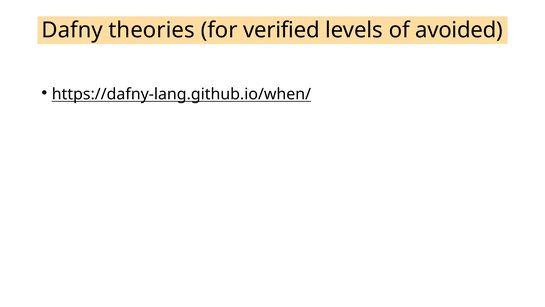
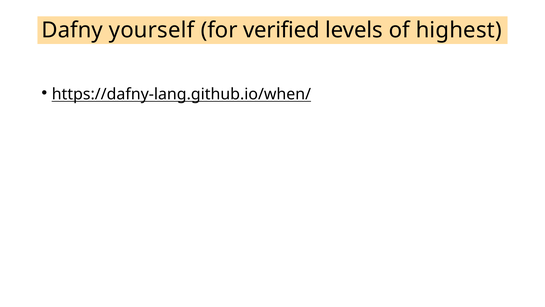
theories: theories -> yourself (152, 30)
avoided: avoided -> highest (459, 30)
